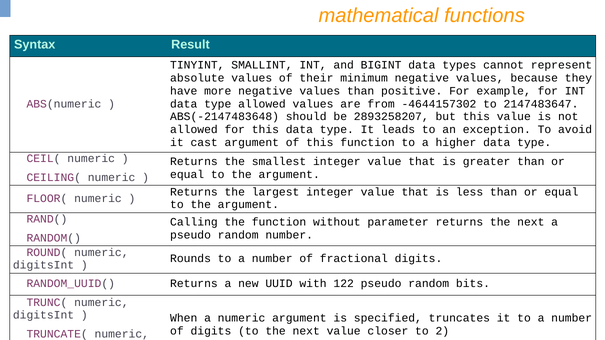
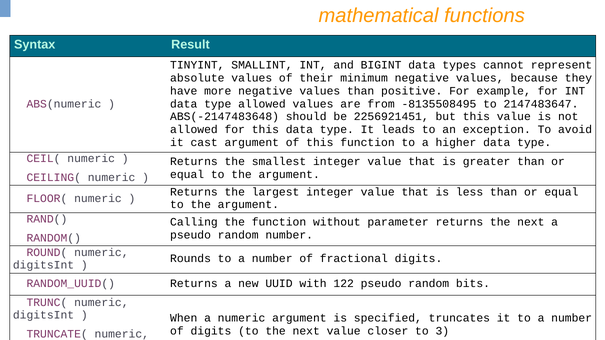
-4644157302: -4644157302 -> -8135508495 (439, 104)
2893258207: 2893258207 -> 2256921451 (391, 117)
2: 2 -> 3 (442, 331)
